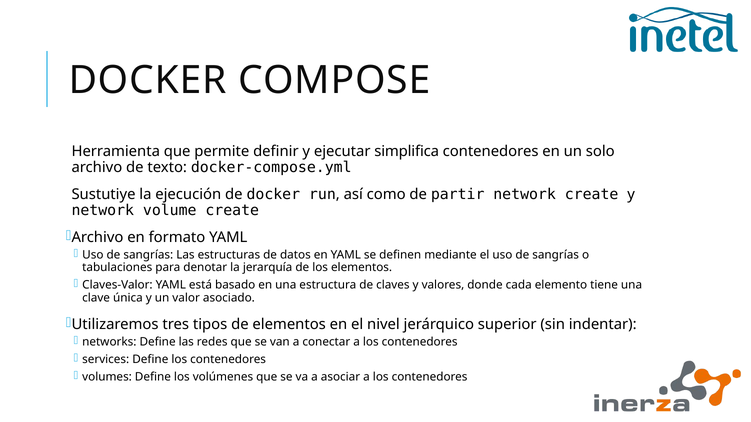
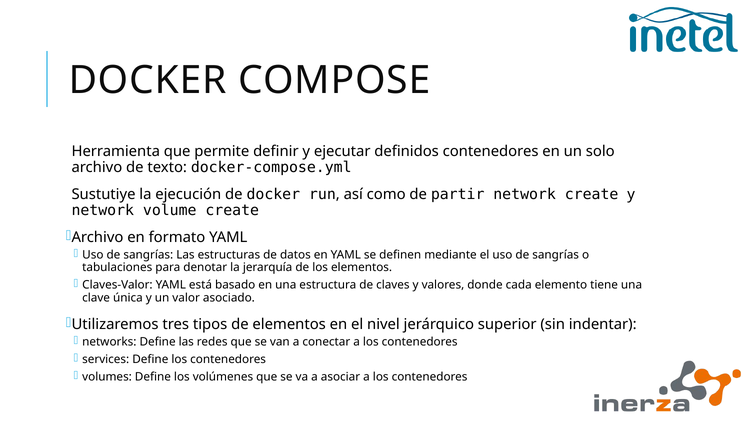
simplifica: simplifica -> definidos (407, 152)
